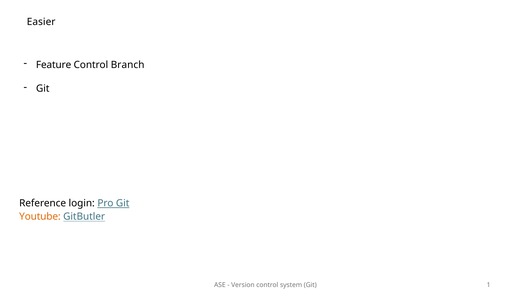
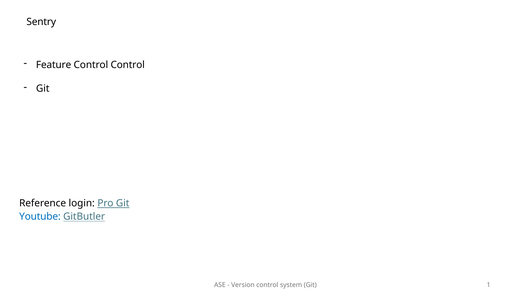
Easier: Easier -> Sentry (41, 22)
Control Branch: Branch -> Control (128, 65)
Youtube colour: orange -> blue (40, 216)
